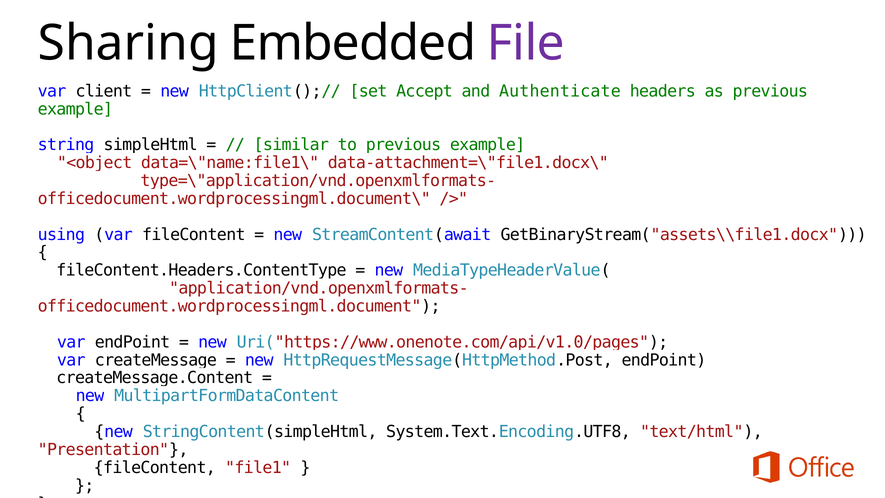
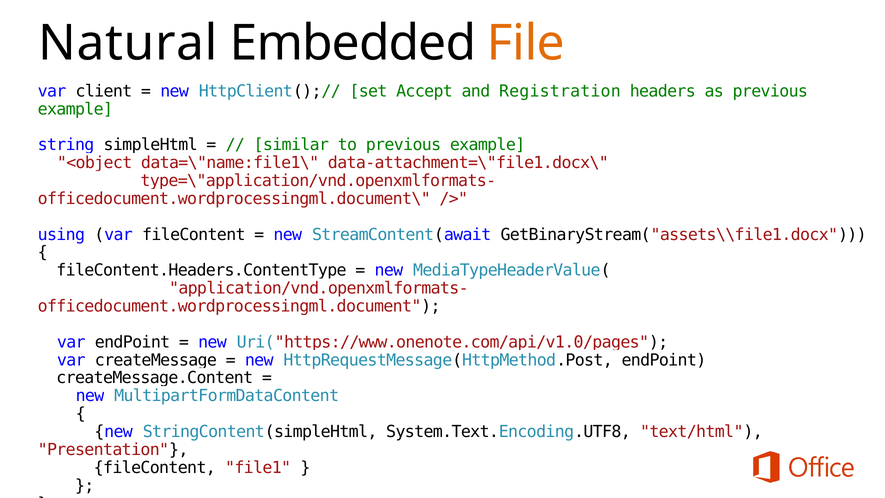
Sharing: Sharing -> Natural (128, 43)
File colour: purple -> orange (526, 43)
Authenticate: Authenticate -> Registration (560, 91)
